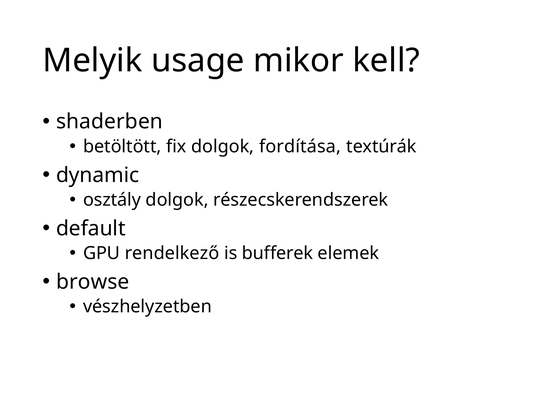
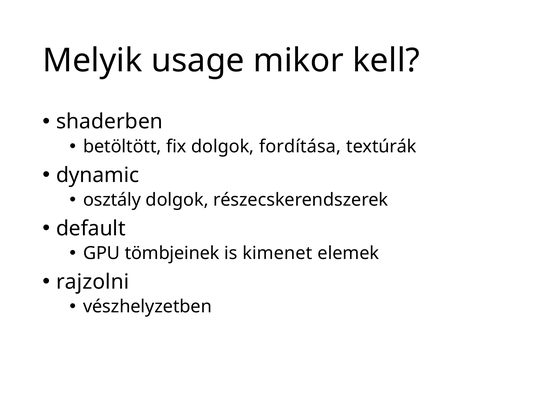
rendelkező: rendelkező -> tömbjeinek (172, 253)
bufferek: bufferek -> kimenet (277, 253)
browse: browse -> rajzolni (93, 282)
